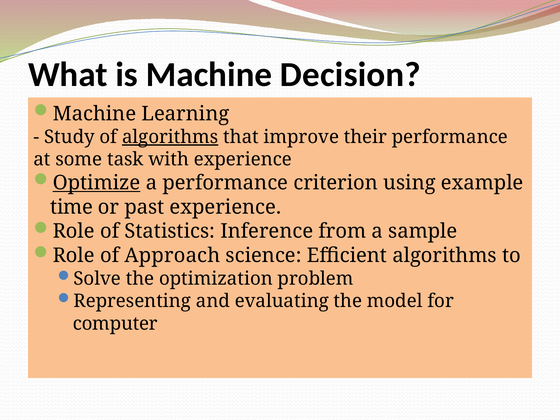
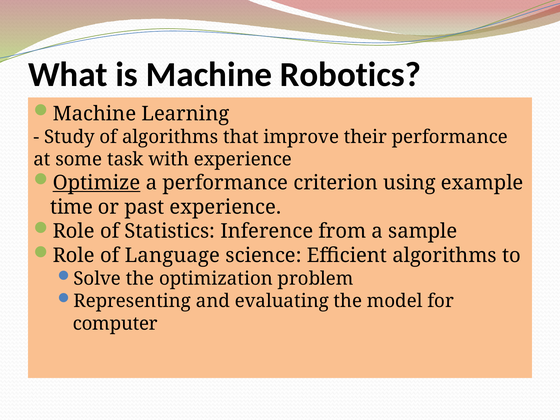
Decision: Decision -> Robotics (351, 75)
algorithms underline: present -> none (170, 137)
Approach: Approach -> Language (172, 256)
